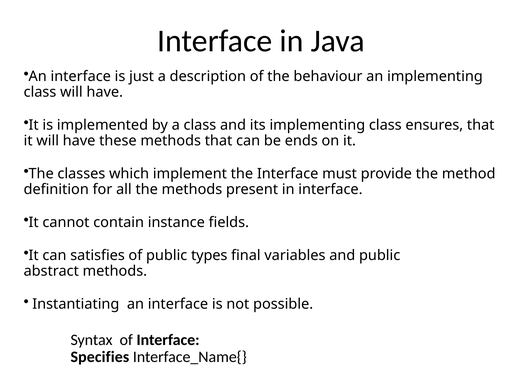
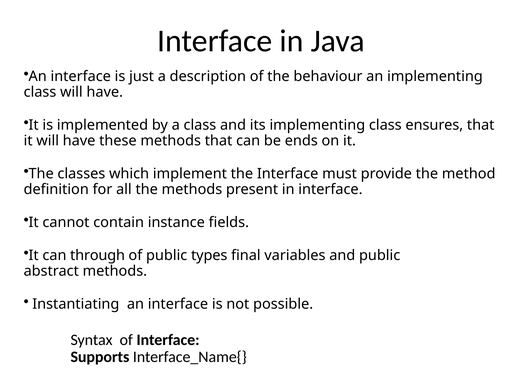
satisfies: satisfies -> through (98, 255)
Specifies: Specifies -> Supports (100, 357)
